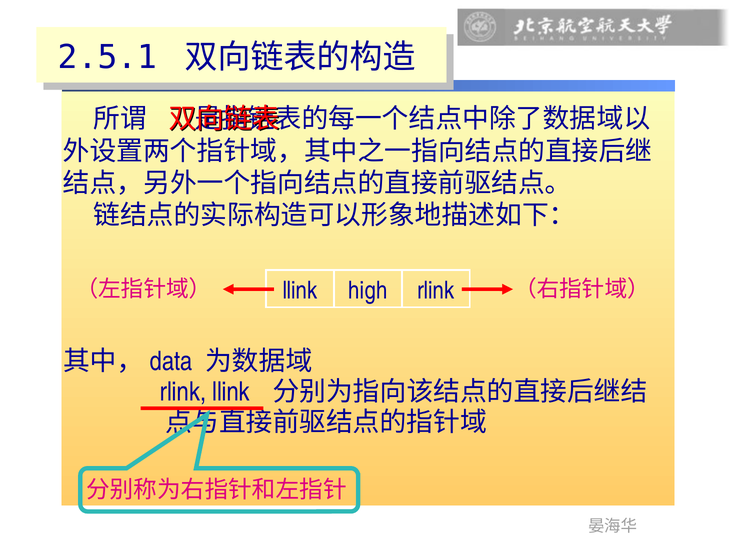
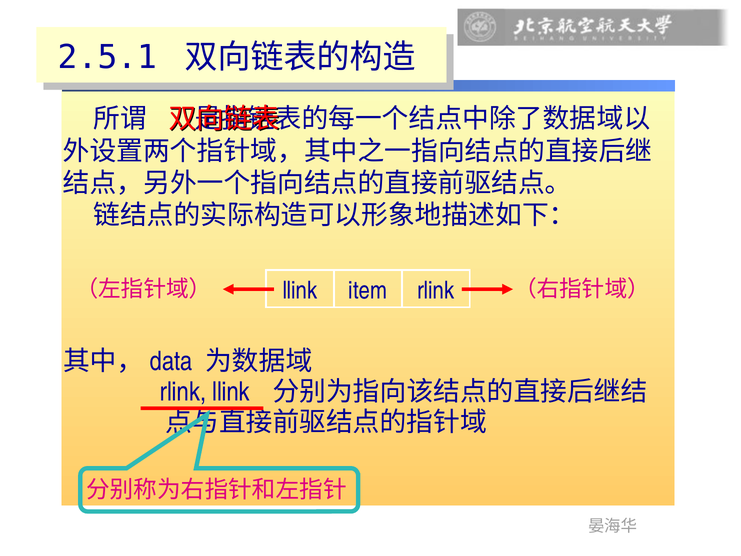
high: high -> item (368, 290)
